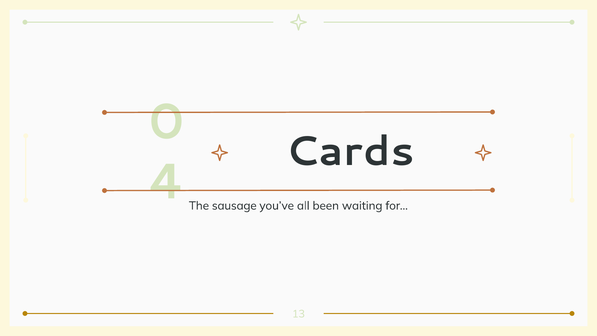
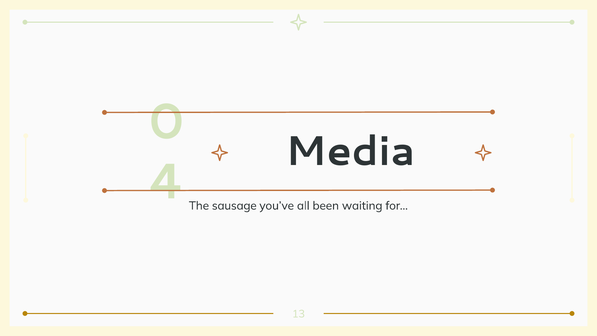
Cards: Cards -> Media (350, 151)
